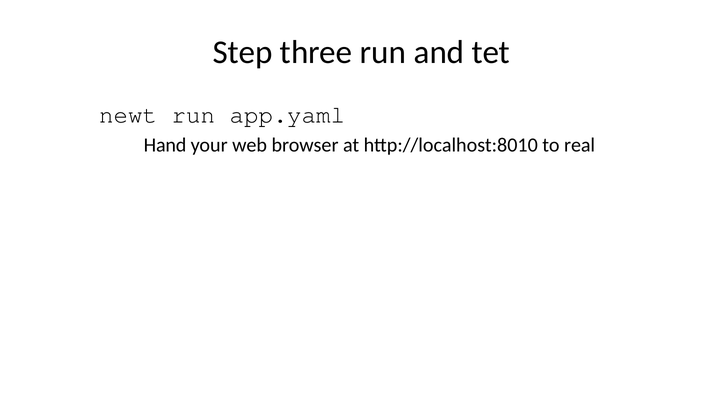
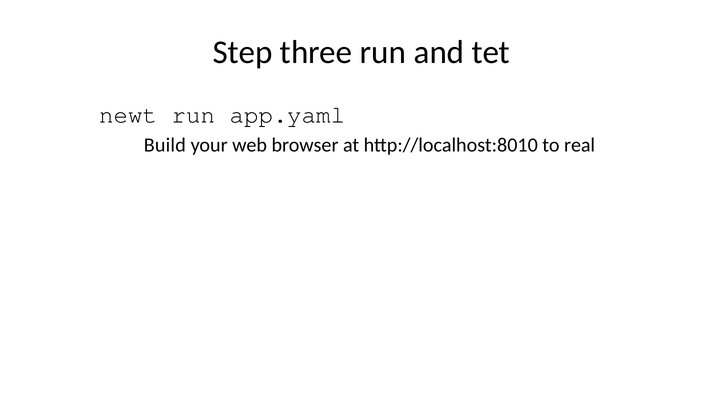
Hand: Hand -> Build (165, 145)
